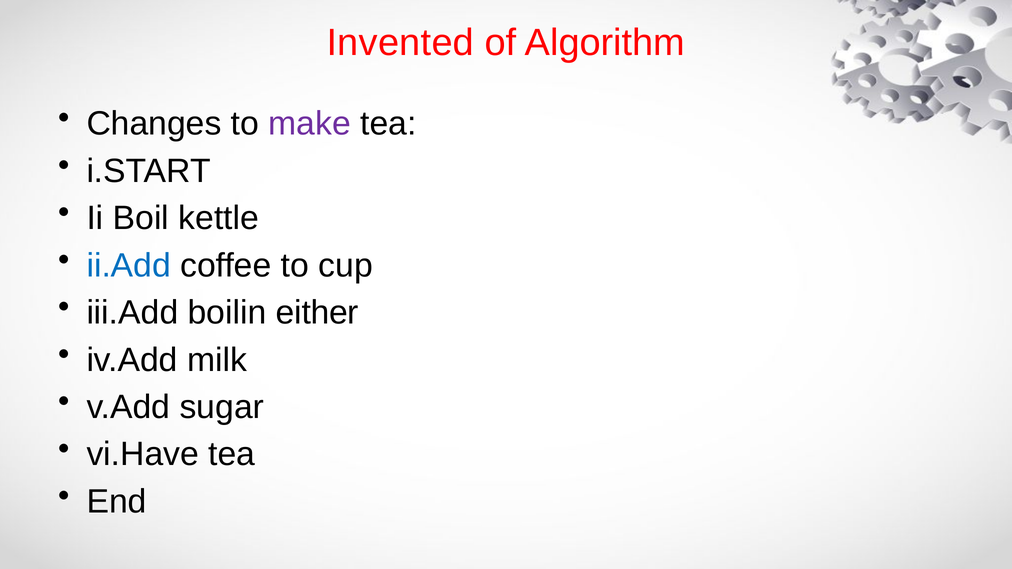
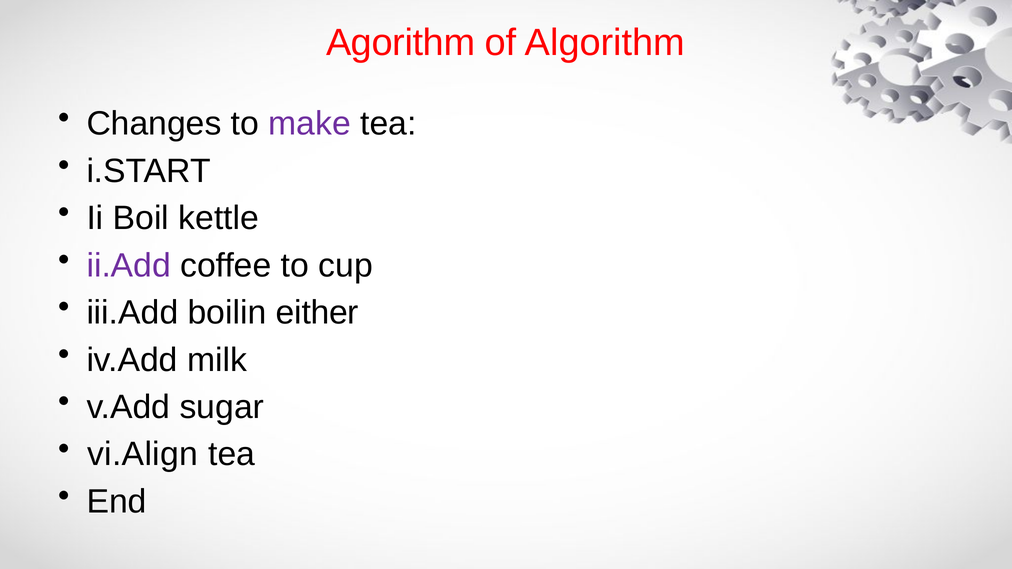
Invented: Invented -> Agorithm (401, 43)
ii.Add colour: blue -> purple (129, 266)
vi.Have: vi.Have -> vi.Align (143, 455)
